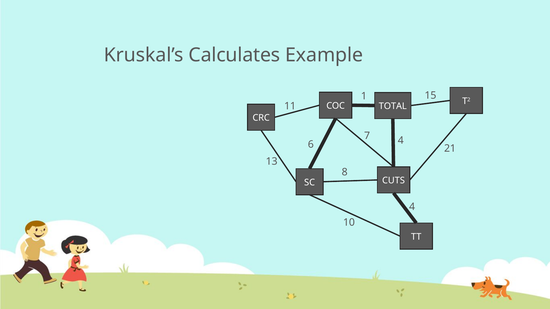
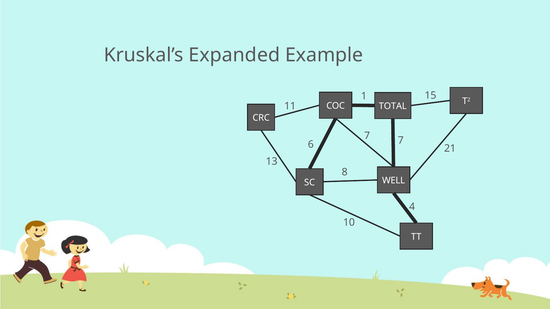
Calculates: Calculates -> Expanded (234, 55)
6 4: 4 -> 7 (401, 140)
CUTS: CUTS -> WELL (394, 181)
